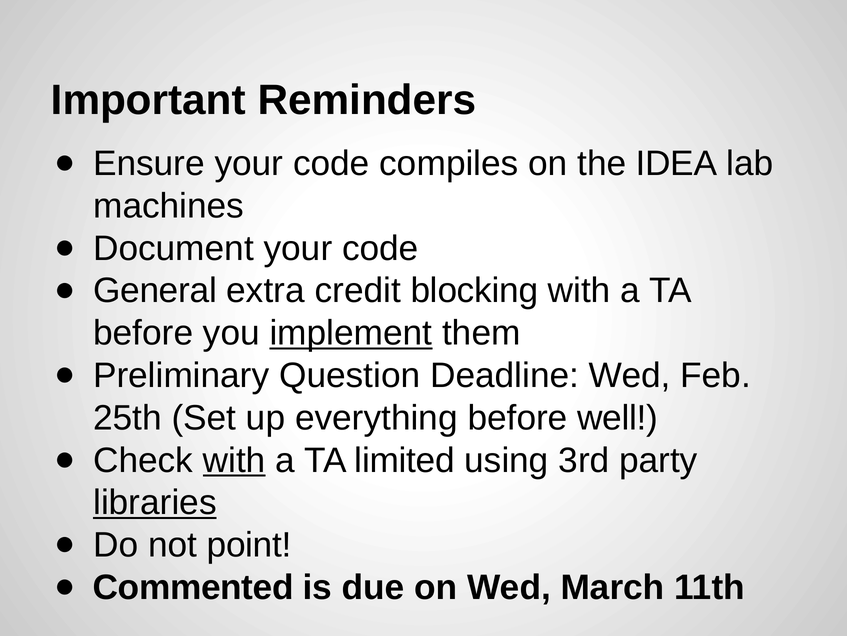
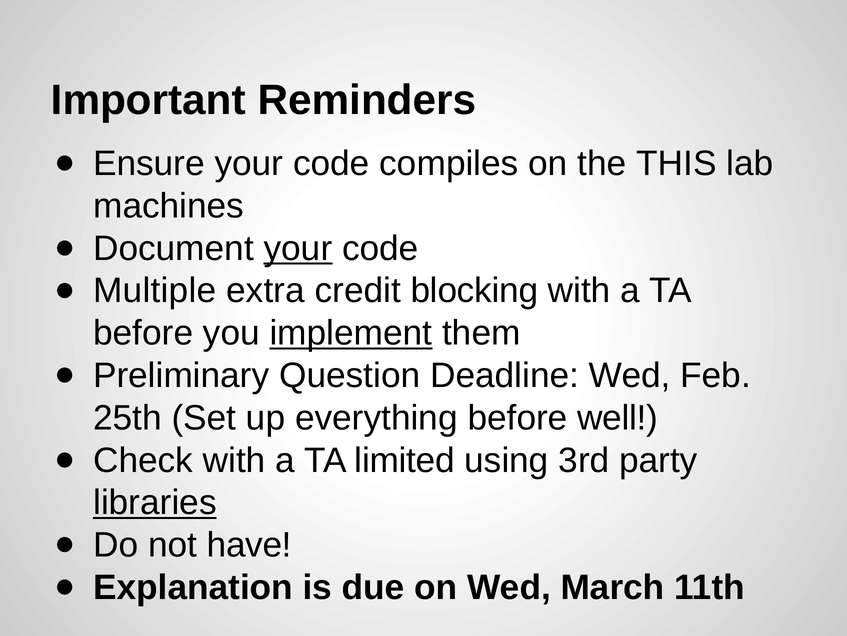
IDEA: IDEA -> THIS (676, 163)
your underline: none -> present (298, 248)
General: General -> Multiple (155, 290)
with underline: present -> none (234, 460)
point: point -> have (249, 545)
Commented: Commented -> Explanation (193, 587)
